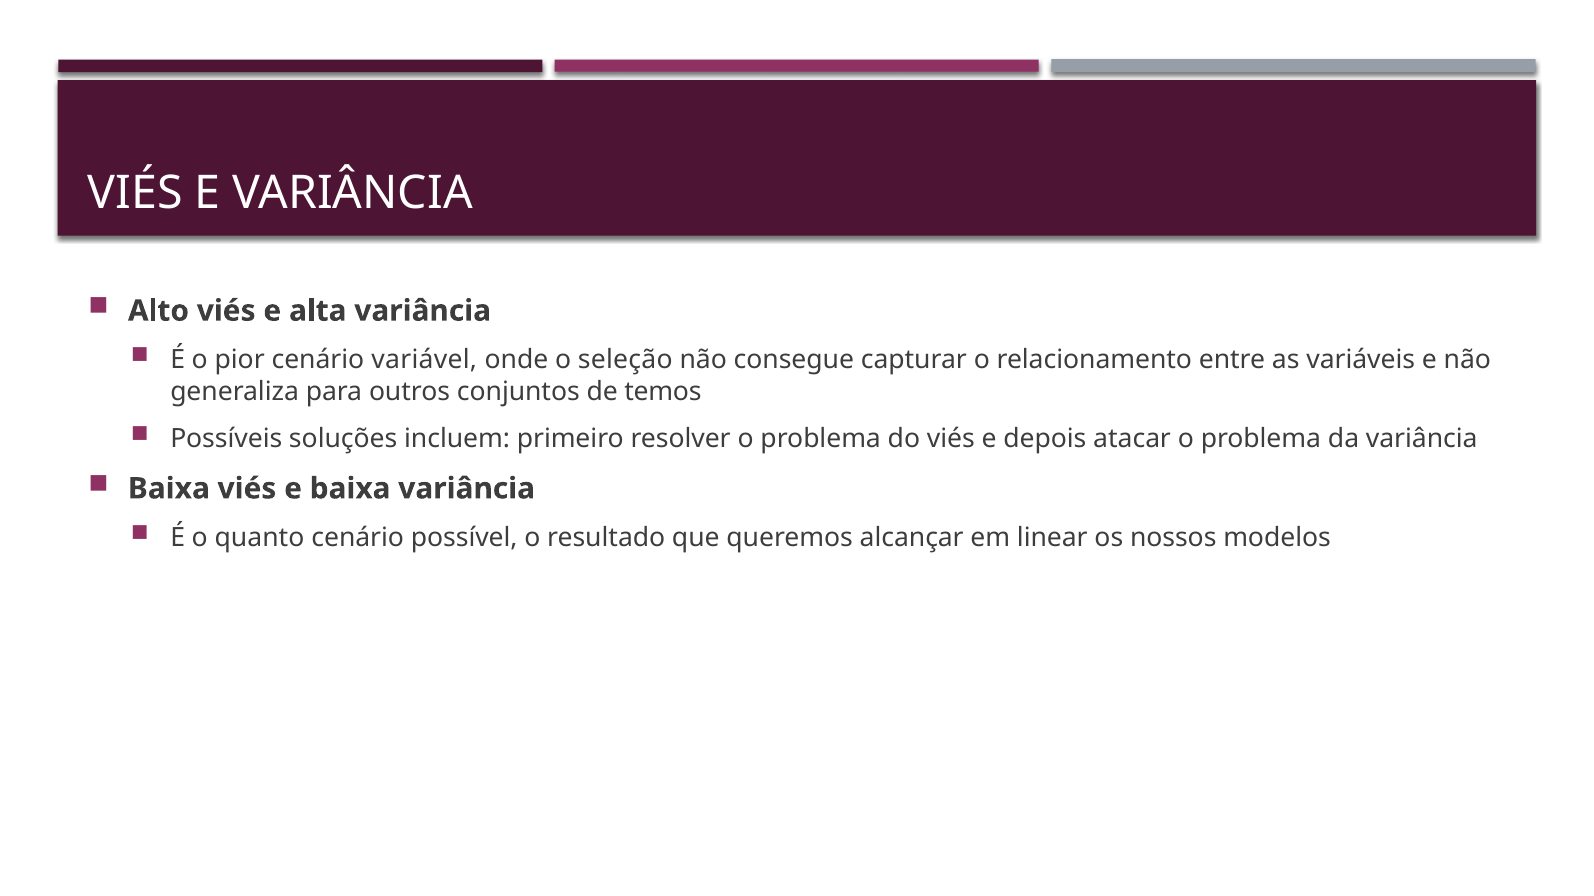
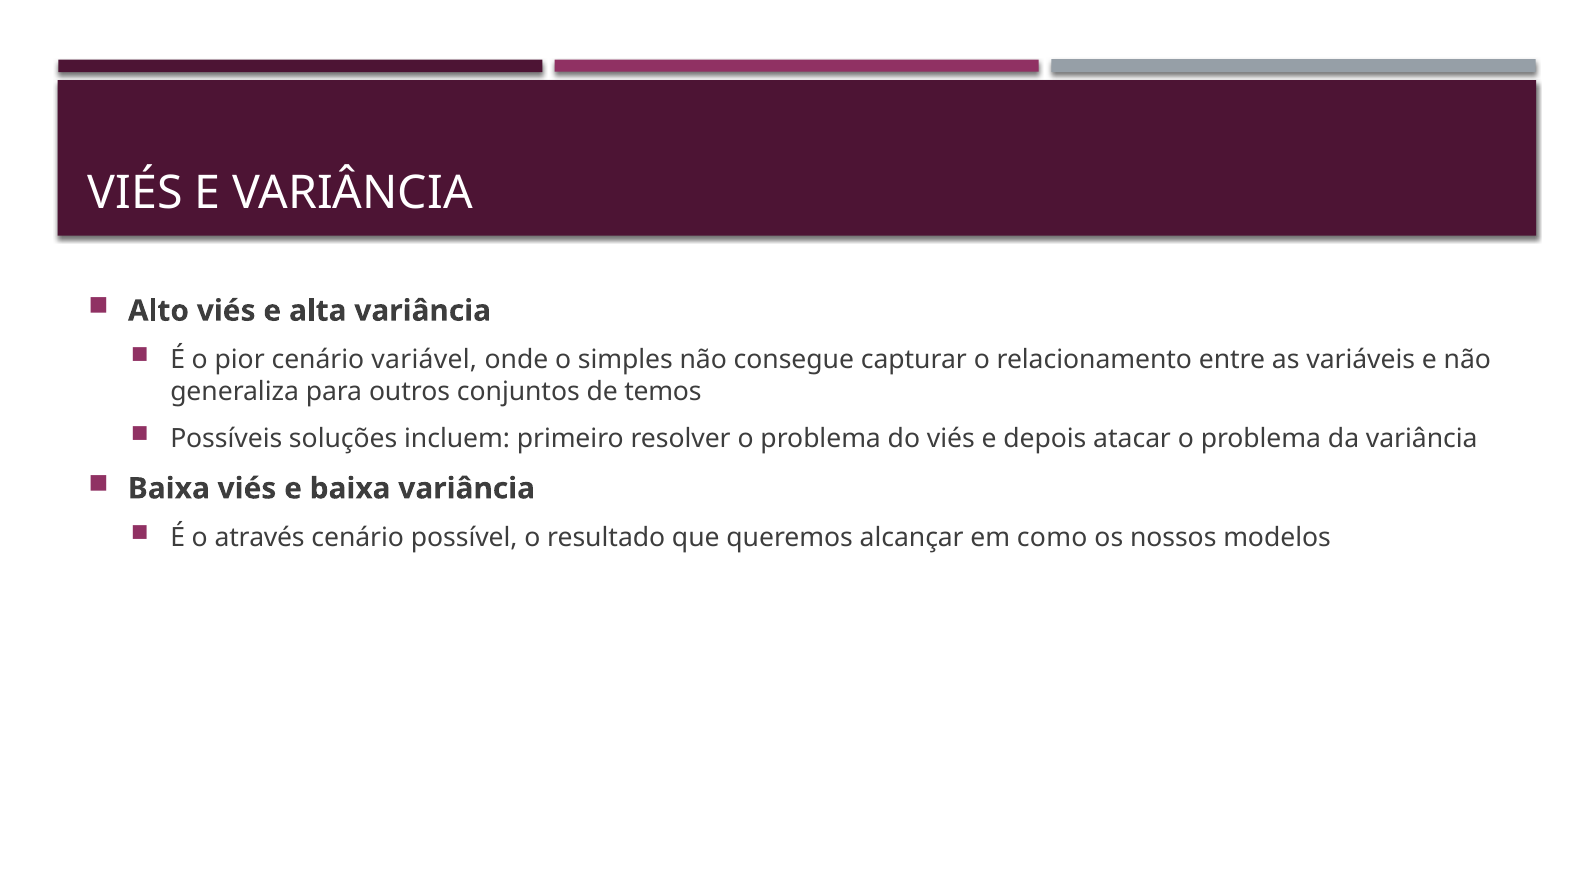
seleção: seleção -> simples (625, 360)
quanto: quanto -> através (260, 538)
linear: linear -> como (1052, 538)
